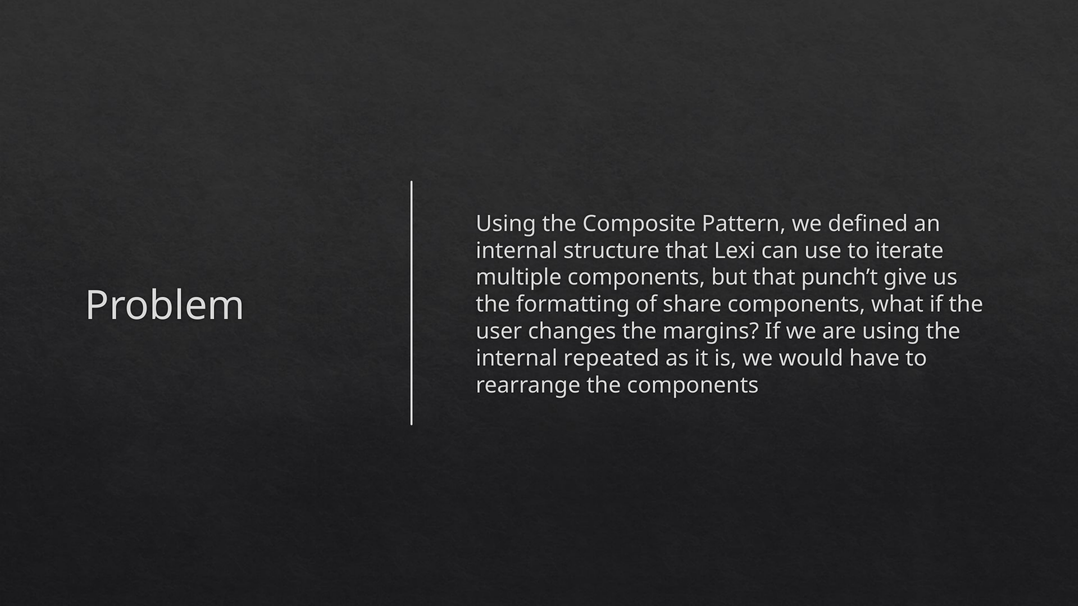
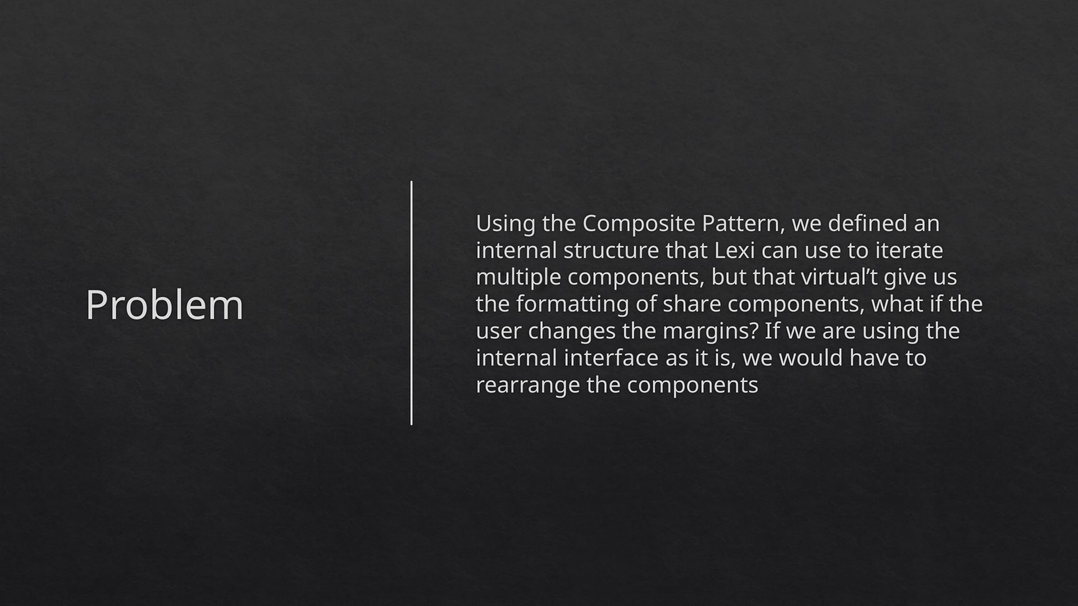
punch’t: punch’t -> virtual’t (839, 278)
repeated: repeated -> interface (611, 359)
